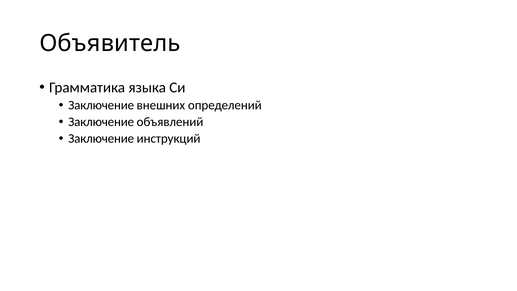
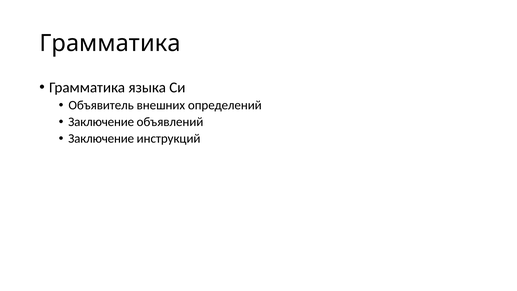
Объявитель: Объявитель -> Грамматика (110, 43)
Заключение: Заключение -> Объявитель (101, 105)
